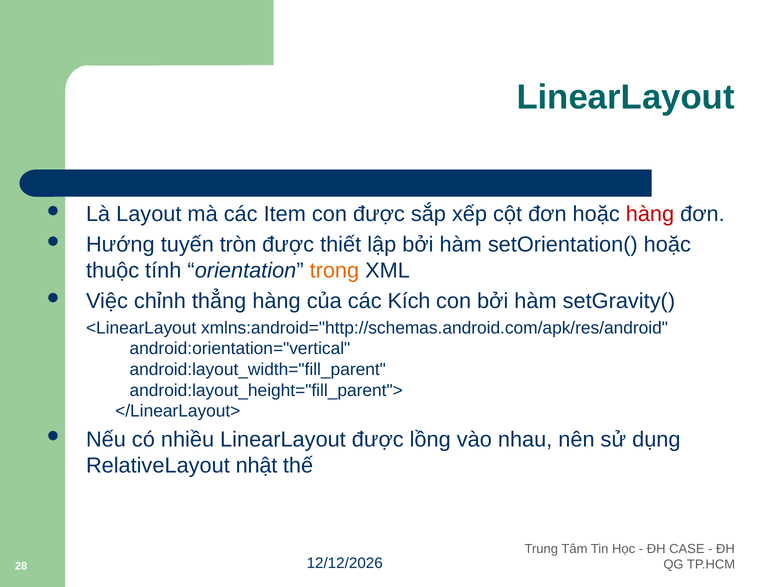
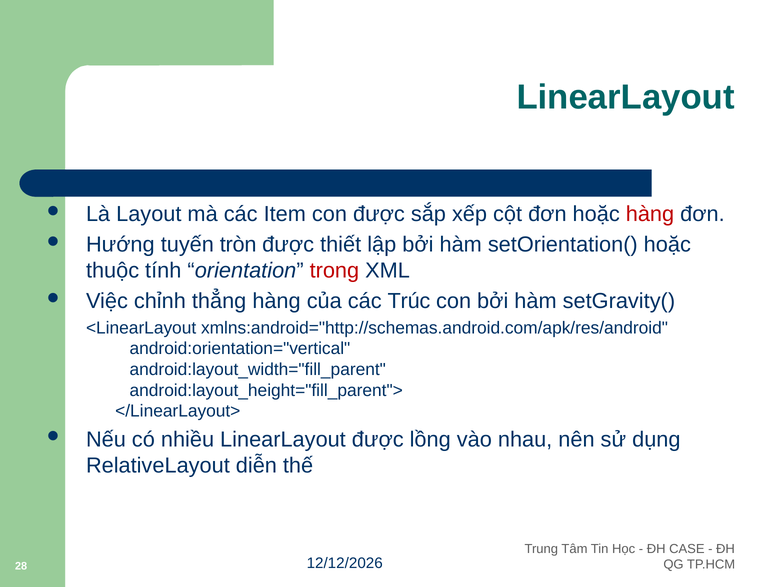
trong colour: orange -> red (334, 271)
Kích: Kích -> Trúc (409, 301)
nhật: nhật -> diễn (256, 465)
